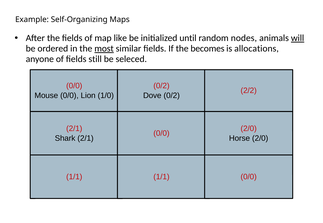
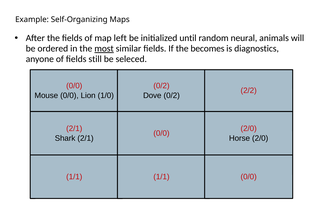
like: like -> left (120, 38)
nodes: nodes -> neural (244, 38)
will underline: present -> none (298, 38)
allocations: allocations -> diagnostics (257, 49)
